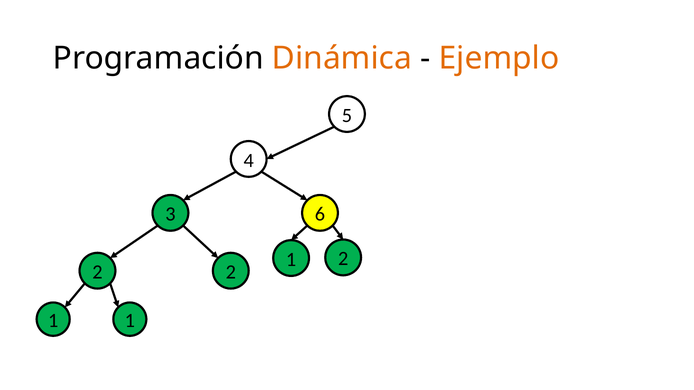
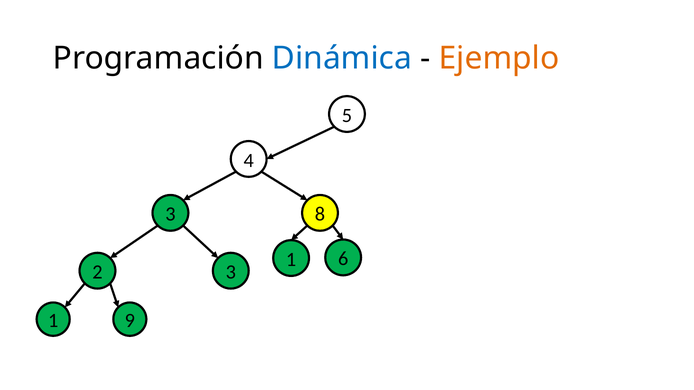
Dinámica colour: orange -> blue (342, 58)
6: 6 -> 8 (320, 214)
1 2: 2 -> 6 (343, 259)
2 2: 2 -> 3 (231, 272)
1: 1 -> 9 (130, 321)
